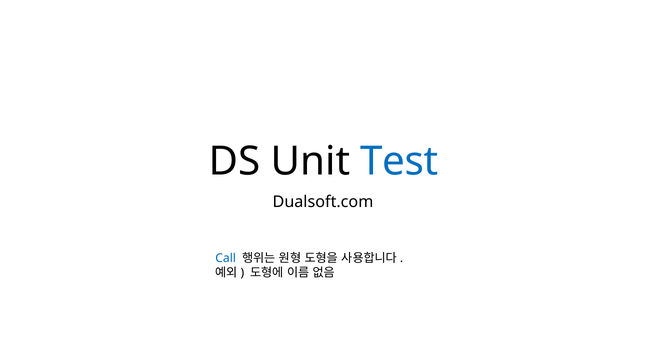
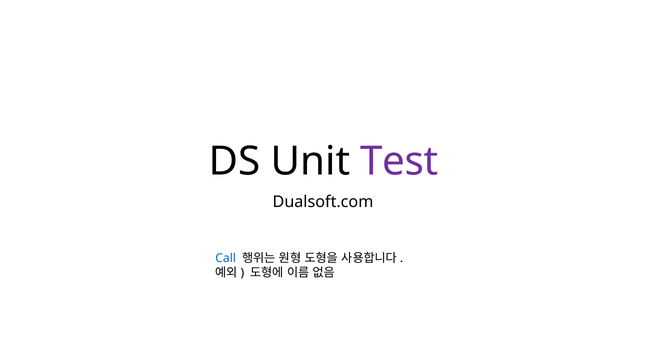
Test colour: blue -> purple (399, 161)
